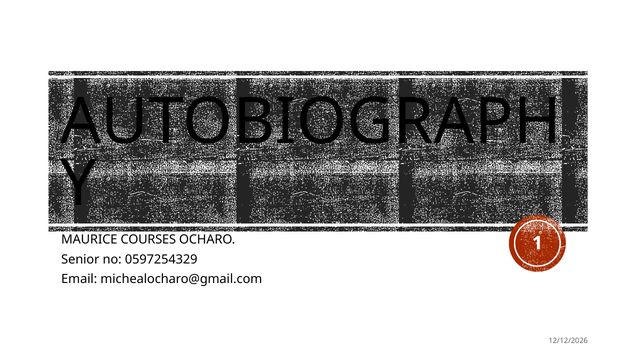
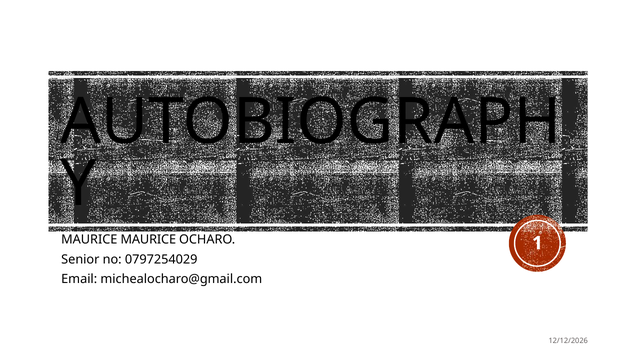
MAURICE COURSES: COURSES -> MAURICE (148, 240)
0597254329: 0597254329 -> 0797254029 (161, 259)
